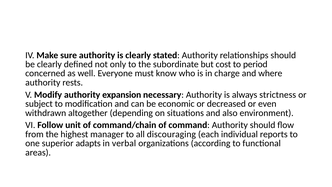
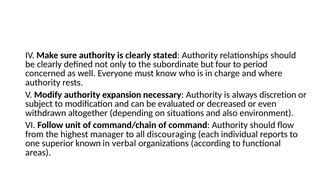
cost: cost -> four (223, 64)
strictness: strictness -> discretion (278, 95)
economic: economic -> evaluated (176, 104)
adapts: adapts -> known (88, 143)
